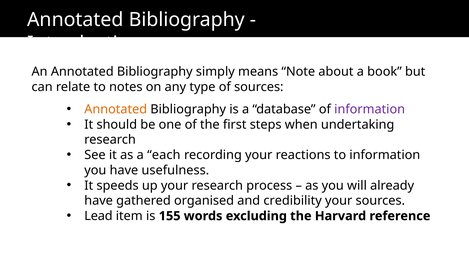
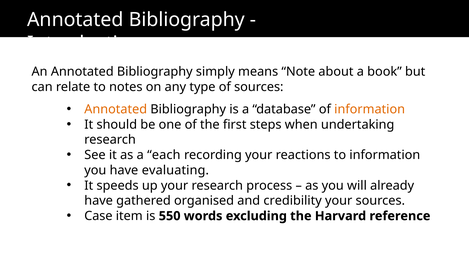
information colour: purple -> orange (370, 109)
usefulness: usefulness -> evaluating (175, 170)
Lead: Lead -> Case (98, 216)
155: 155 -> 550 (170, 216)
